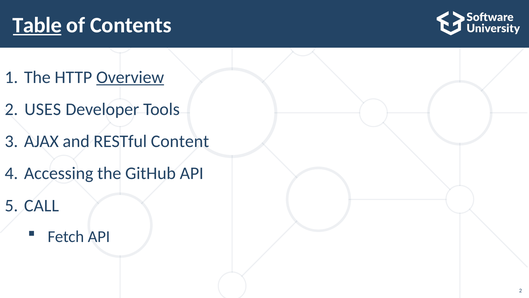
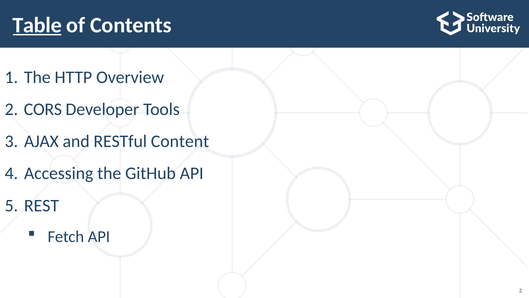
Overview underline: present -> none (130, 77)
USES: USES -> CORS (43, 109)
CALL: CALL -> REST (42, 205)
